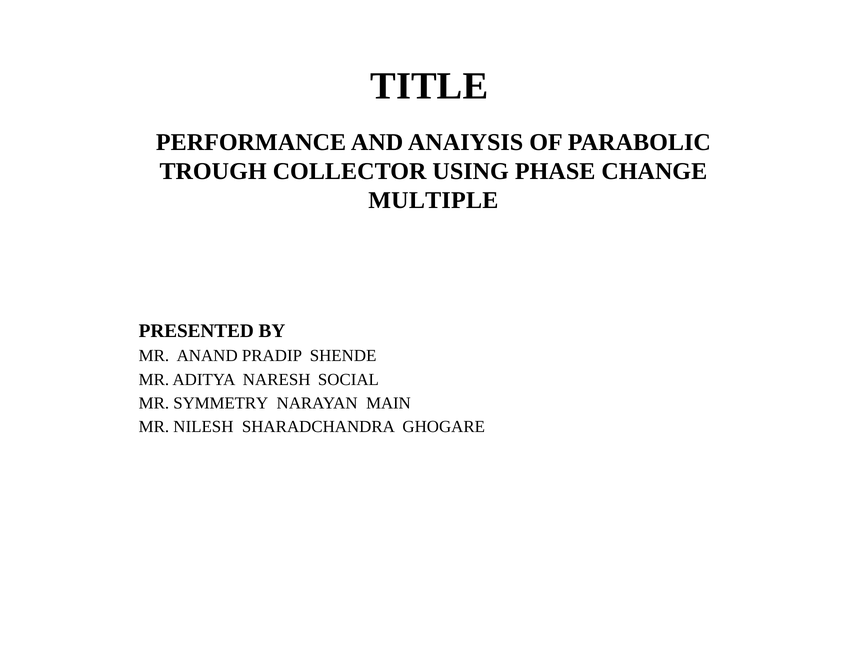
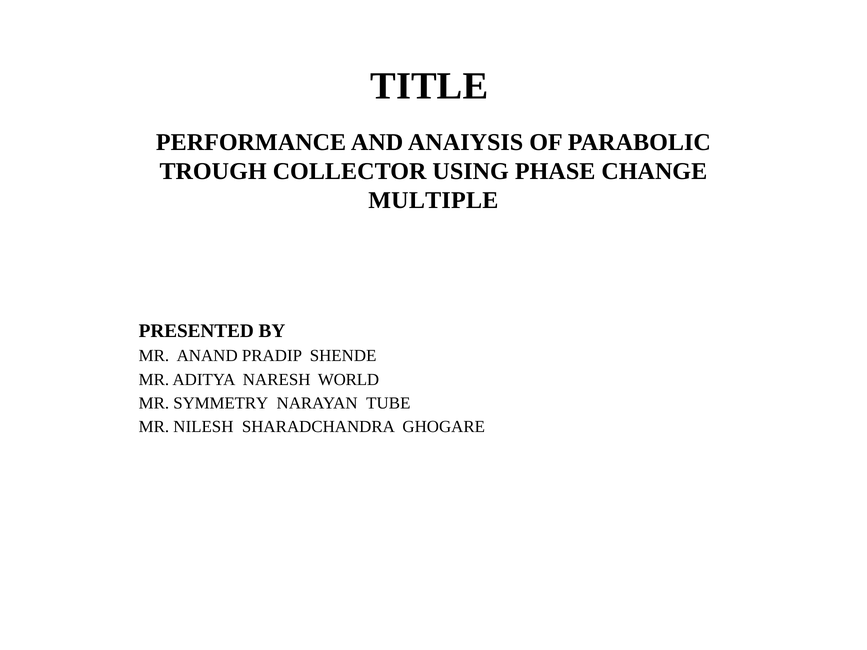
SOCIAL: SOCIAL -> WORLD (349, 380)
MAIN: MAIN -> TUBE (388, 403)
